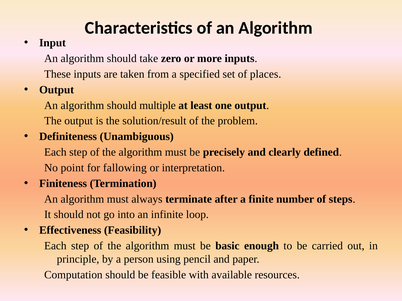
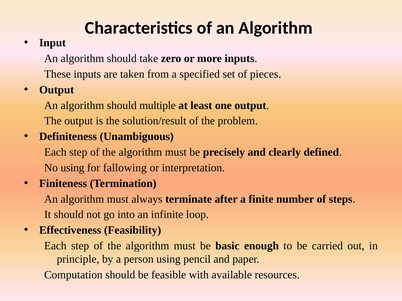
places: places -> pieces (266, 74)
No point: point -> using (72, 168)
